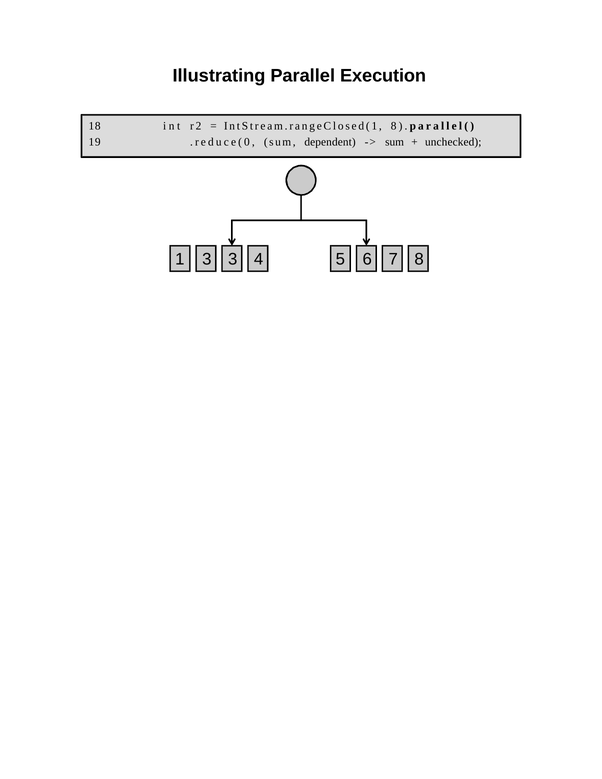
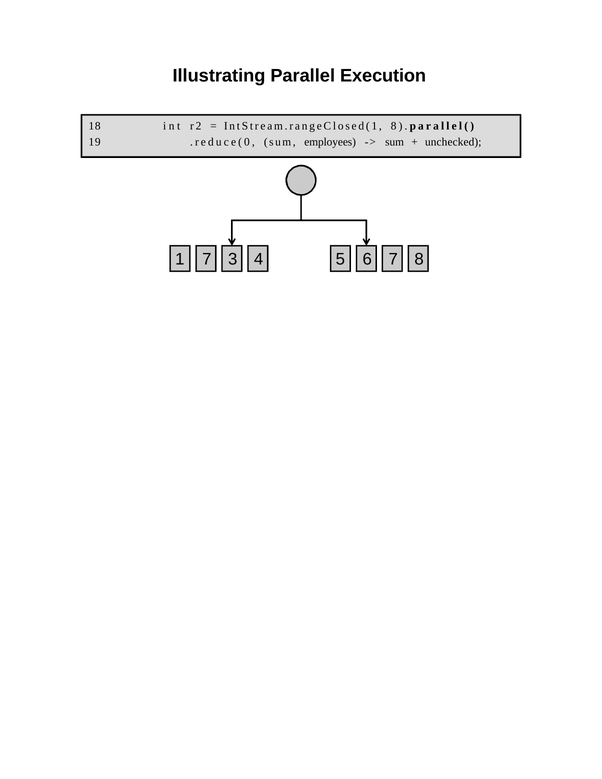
dependent: dependent -> employees (330, 142)
1 3: 3 -> 7 (207, 259)
